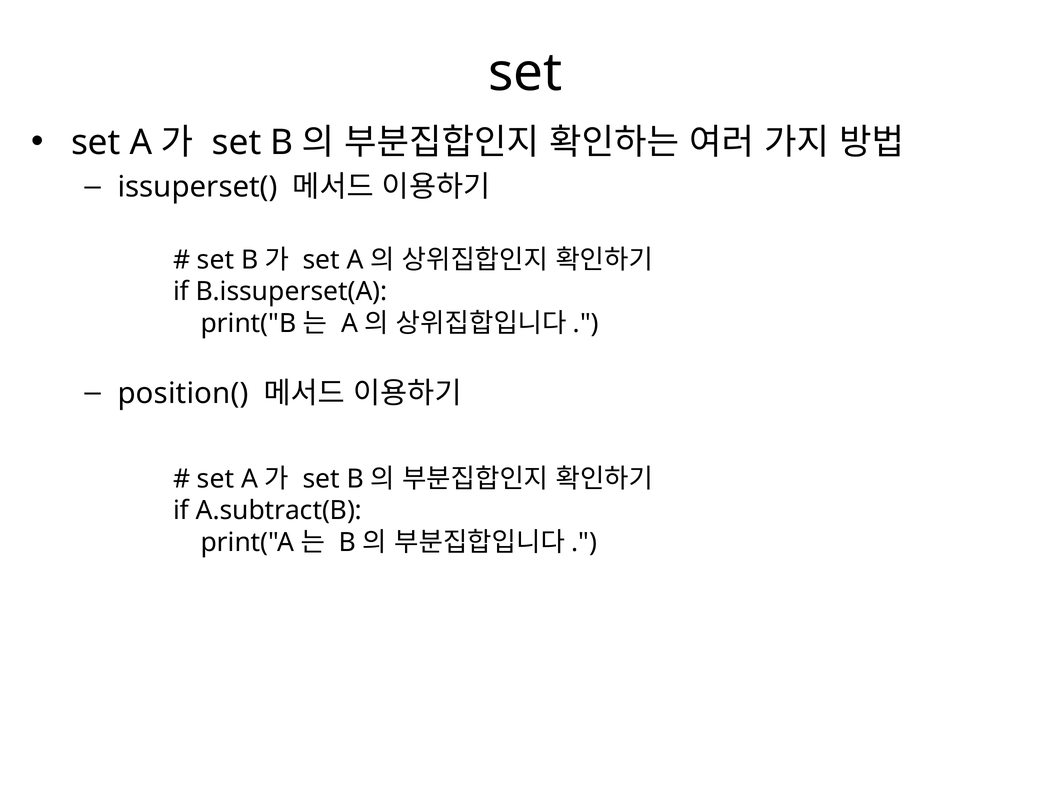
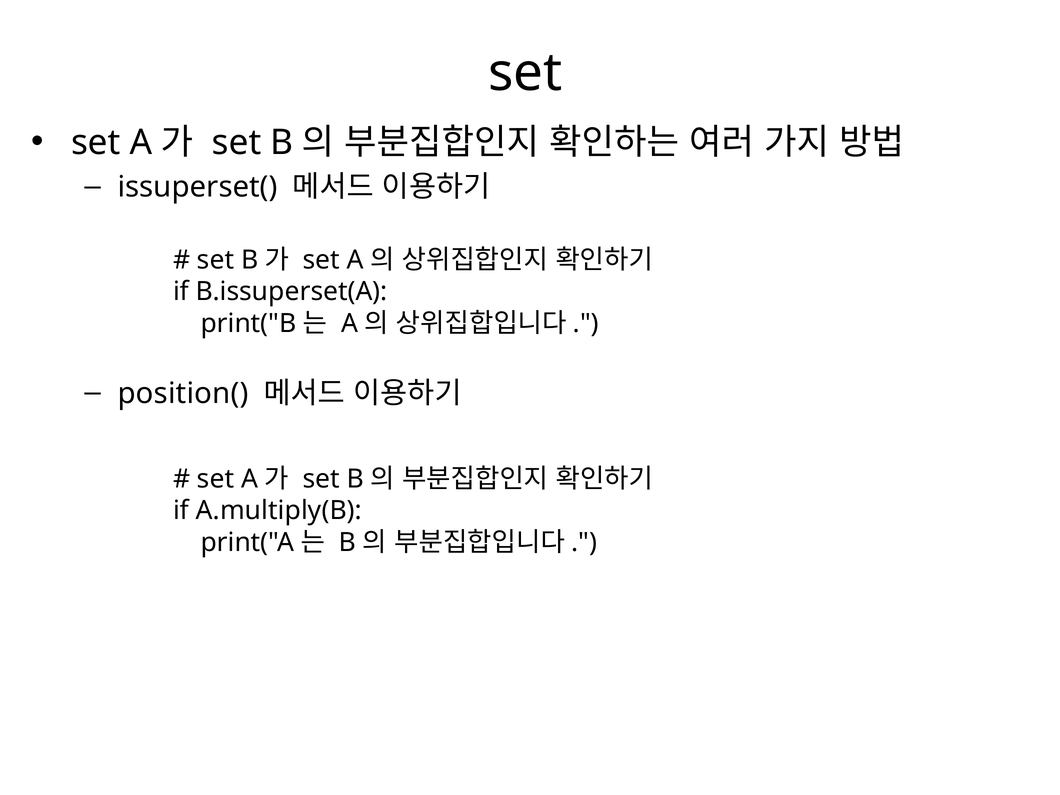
A.subtract(B: A.subtract(B -> A.multiply(B (279, 511)
